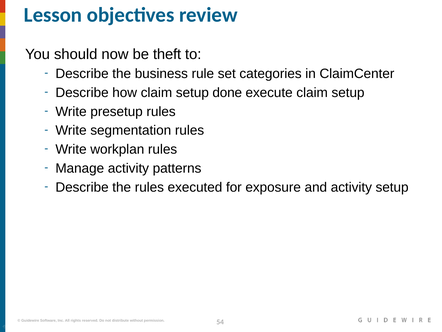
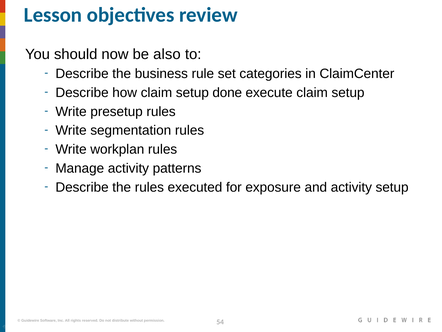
theft: theft -> also (167, 54)
